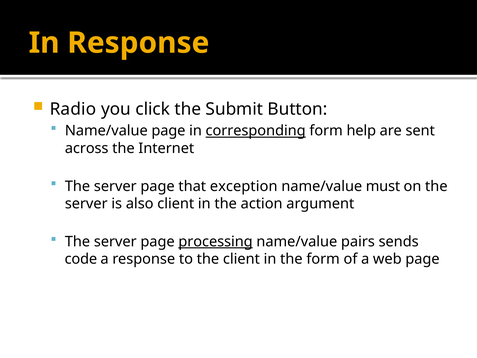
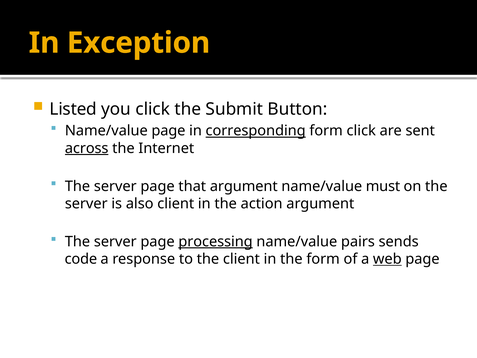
In Response: Response -> Exception (138, 43)
Radio: Radio -> Listed (73, 109)
form help: help -> click (361, 131)
across underline: none -> present (87, 148)
that exception: exception -> argument (244, 186)
web underline: none -> present (387, 259)
